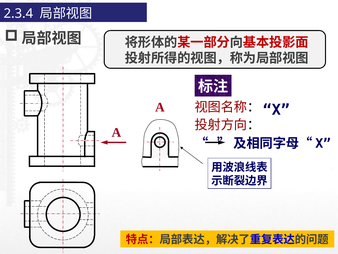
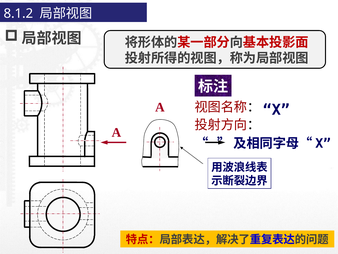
2.3.4: 2.3.4 -> 8.1.2 (18, 13)
